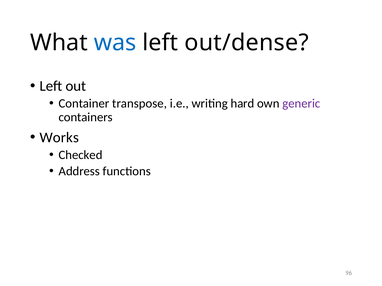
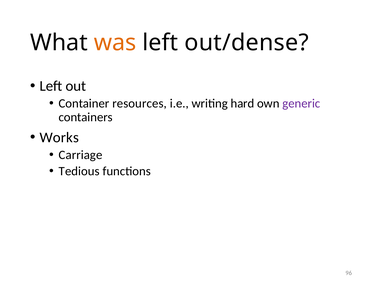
was colour: blue -> orange (115, 43)
transpose: transpose -> resources (140, 104)
Checked: Checked -> Carriage (81, 155)
Address: Address -> Tedious (79, 172)
